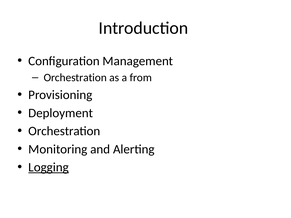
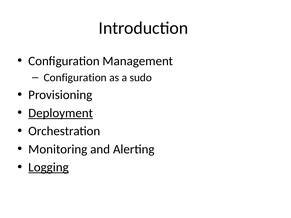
Orchestration: Orchestration -> Configuration (75, 78)
from: from -> sudo (141, 78)
Deployment underline: none -> present (61, 113)
